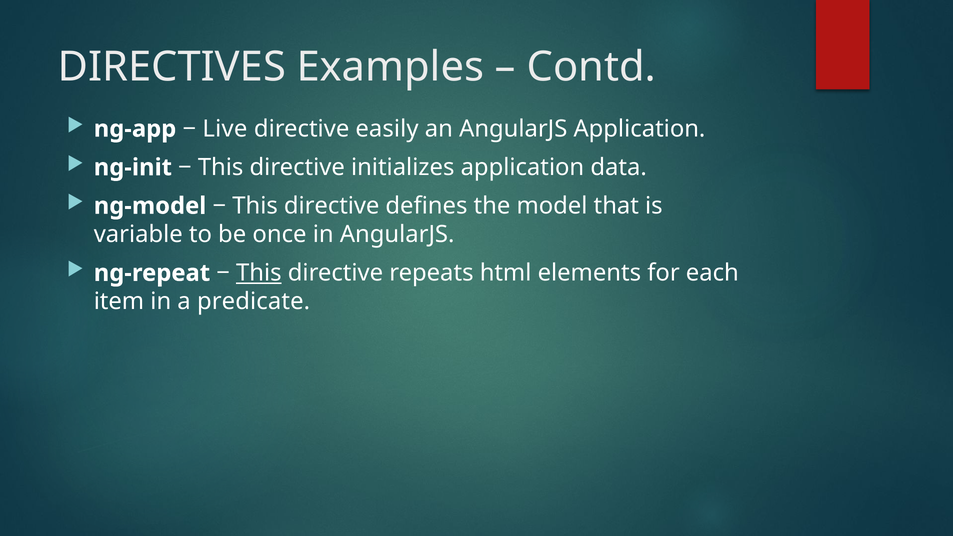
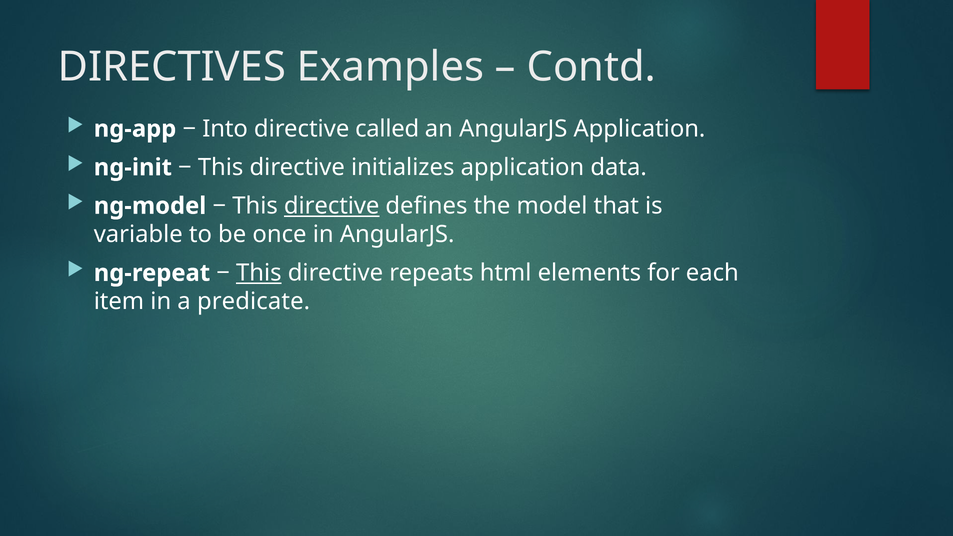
Live: Live -> Into (225, 129)
easily: easily -> called (387, 129)
directive underline: none -> present (332, 206)
